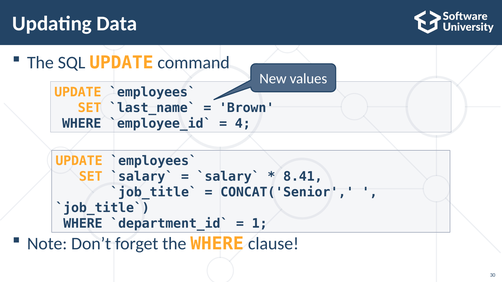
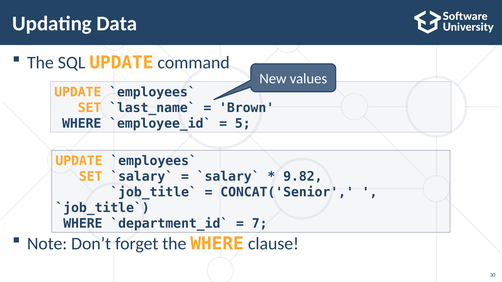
4: 4 -> 5 (243, 124)
8.41: 8.41 -> 9.82 (303, 177)
1: 1 -> 7 (260, 224)
